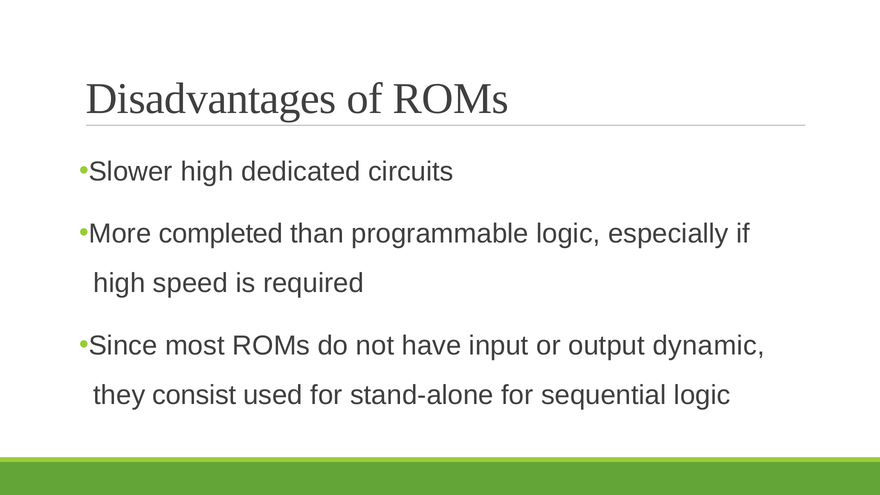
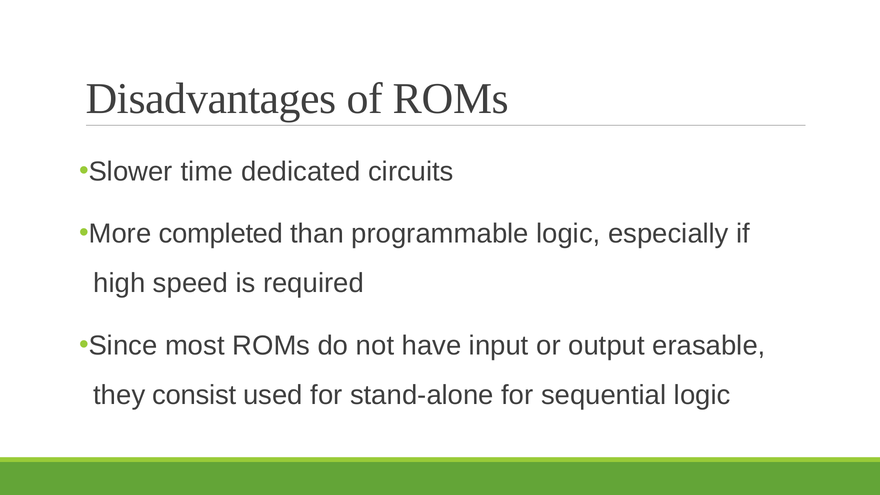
Slower high: high -> time (207, 171)
dynamic: dynamic -> erasable (709, 346)
